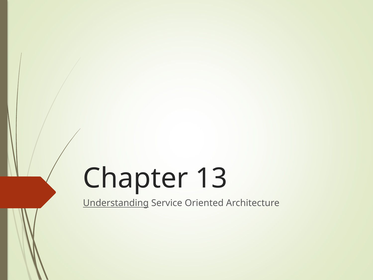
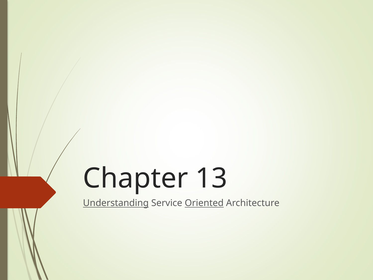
Oriented underline: none -> present (204, 203)
